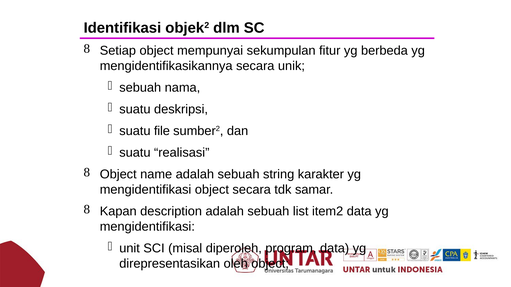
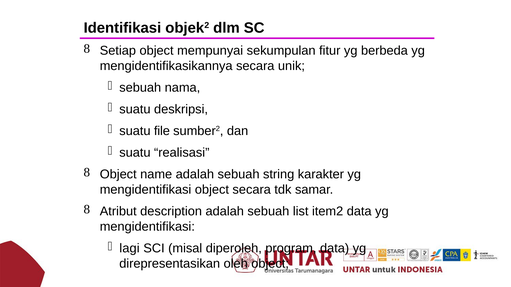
Kapan: Kapan -> Atribut (118, 212)
unit: unit -> lagi (130, 249)
